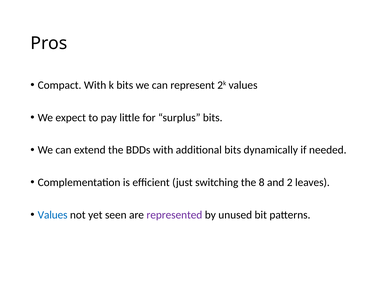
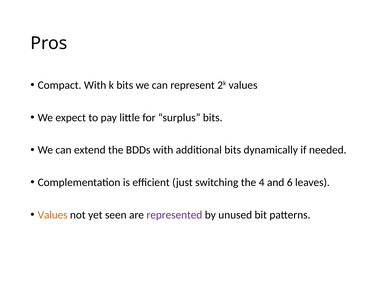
8: 8 -> 4 (262, 183)
2: 2 -> 6 (290, 183)
Values colour: blue -> orange (53, 215)
